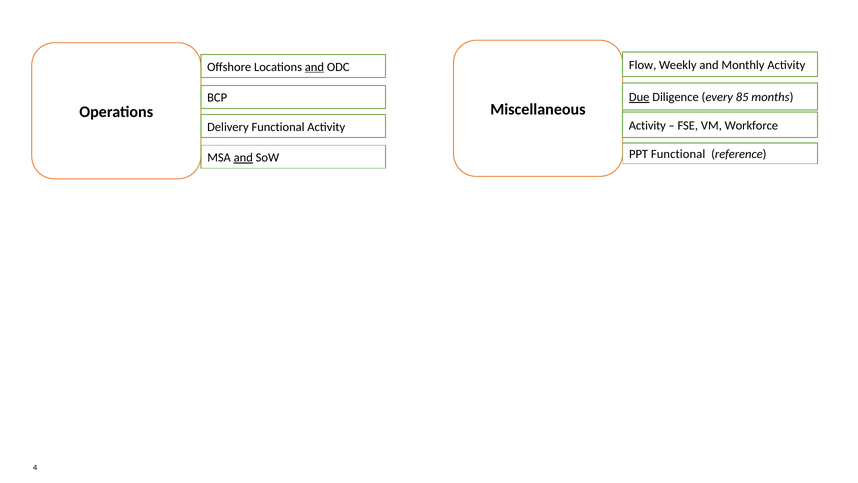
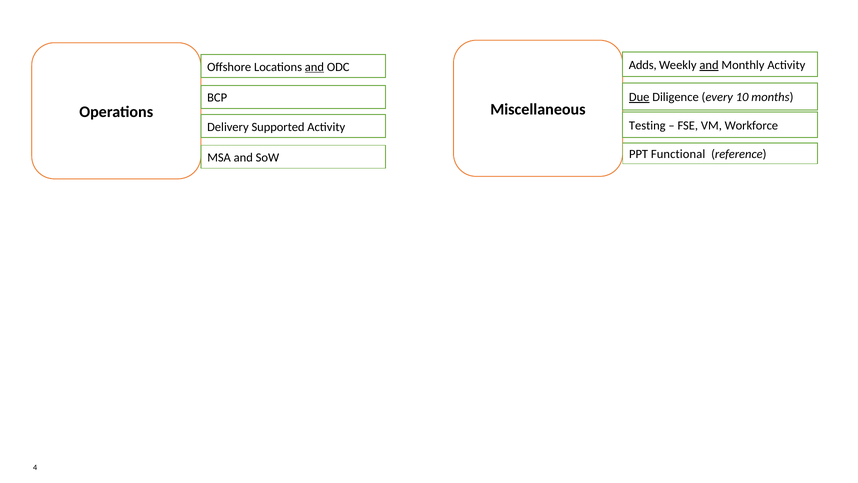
Flow: Flow -> Adds (643, 65)
and underline: none -> present (709, 65)
85: 85 -> 10 (742, 97)
Activity: Activity -> Testing (647, 126)
Delivery Functional: Functional -> Supported (278, 127)
and underline: present -> none (243, 158)
